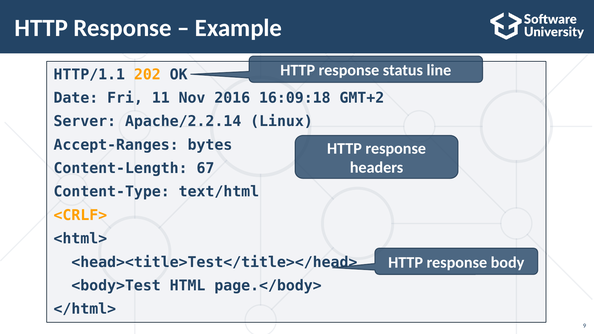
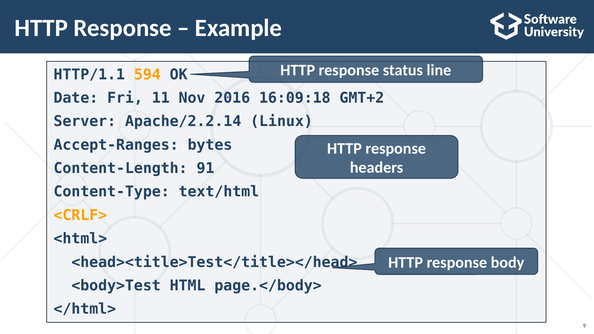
202: 202 -> 594 (147, 74)
67: 67 -> 91 (205, 168)
